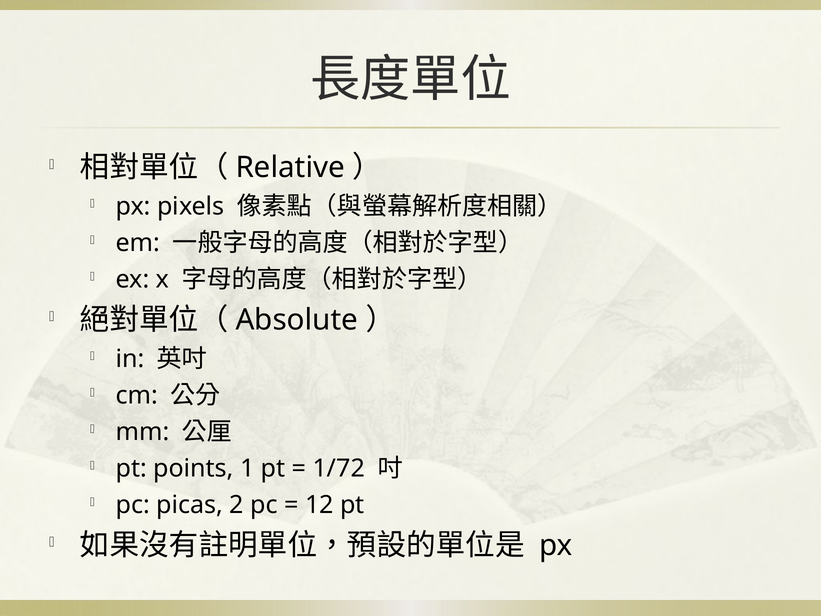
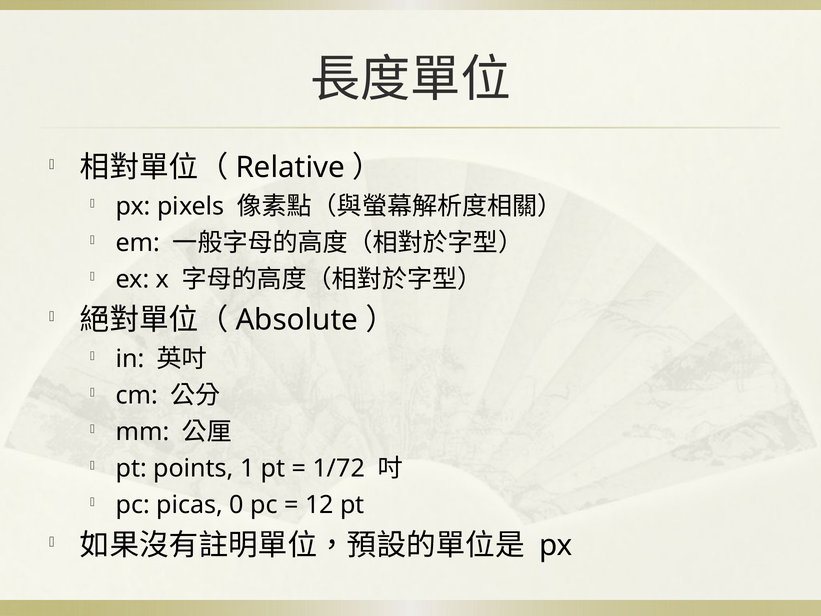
2: 2 -> 0 (237, 505)
